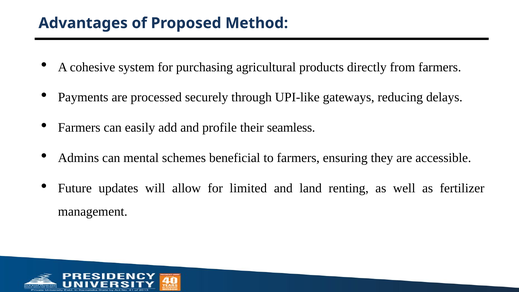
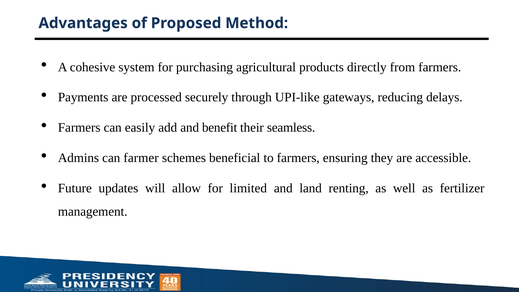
profile: profile -> benefit (220, 128)
mental: mental -> farmer (141, 158)
